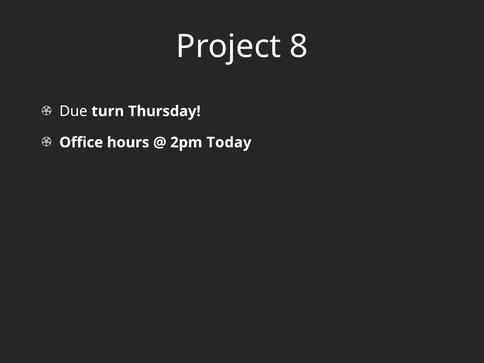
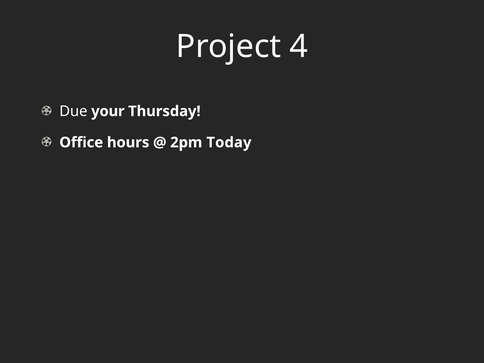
8: 8 -> 4 (299, 46)
turn: turn -> your (108, 111)
